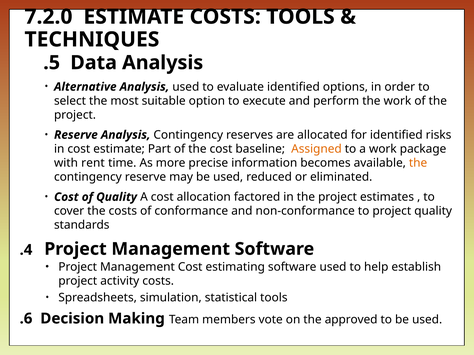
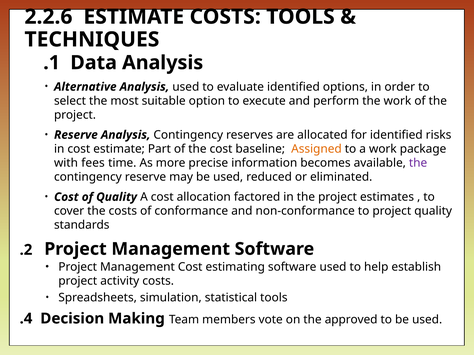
7.2.0: 7.2.0 -> 2.2.6 (48, 17)
.5: .5 -> .1 (52, 63)
rent: rent -> fees (93, 163)
the colour: orange -> purple (418, 163)
.4: .4 -> .2 (26, 250)
.6: .6 -> .4 (26, 319)
